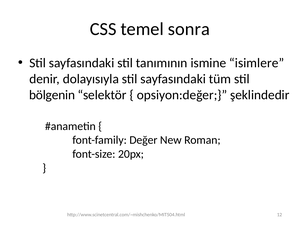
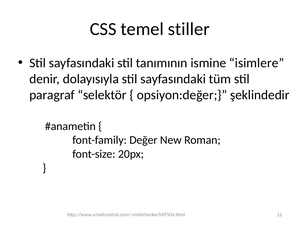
sonra: sonra -> stiller (189, 29)
bölgenin: bölgenin -> paragraf (52, 95)
